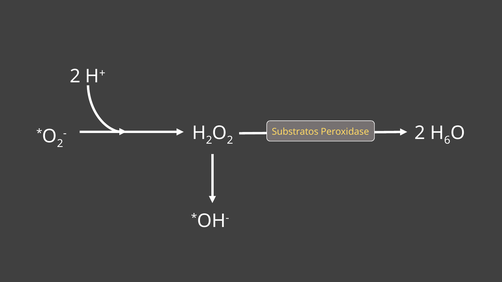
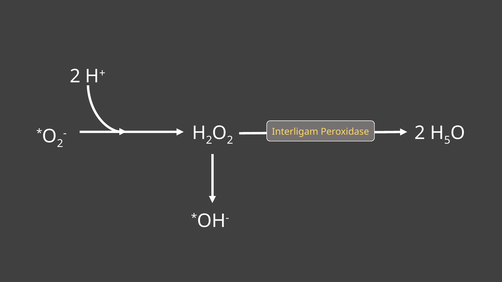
6: 6 -> 5 (447, 141)
Substratos: Substratos -> Interligam (295, 132)
